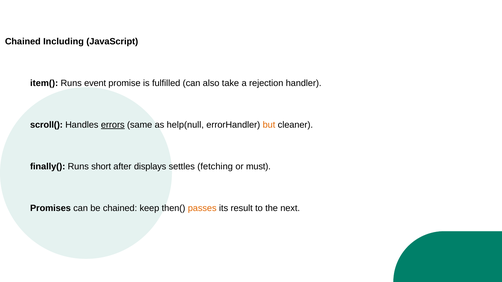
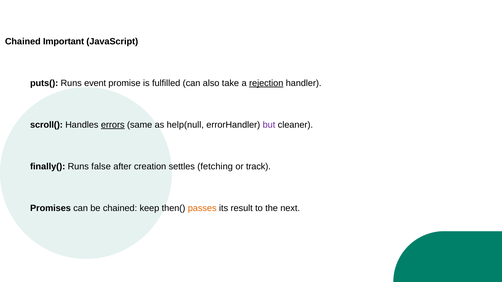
Including: Including -> Important (64, 42)
item(: item( -> puts( (44, 83)
rejection underline: none -> present (266, 83)
but colour: orange -> purple (269, 125)
short: short -> false (101, 167)
displays: displays -> creation (150, 167)
must: must -> track (258, 167)
